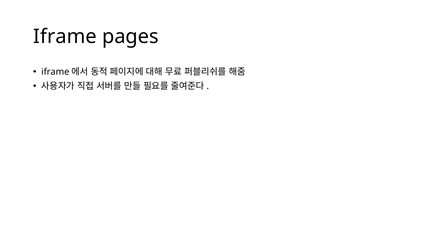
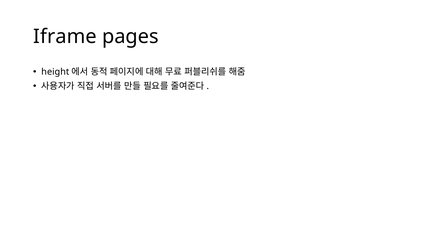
iframe: iframe -> height (55, 72)
